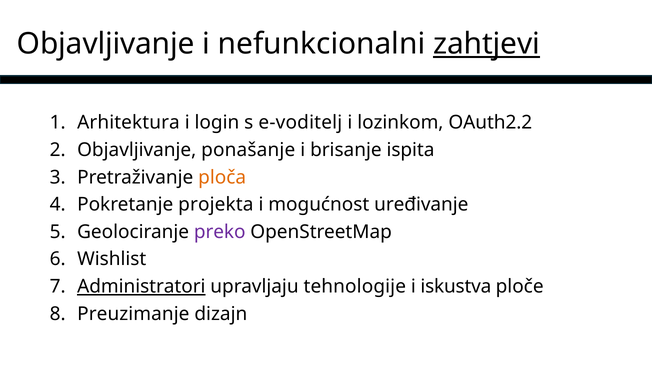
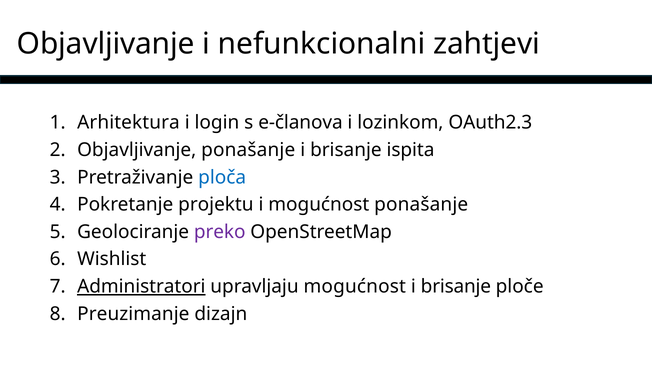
zahtjevi underline: present -> none (487, 44)
e-voditelj: e-voditelj -> e-članova (300, 123)
OAuth2.2: OAuth2.2 -> OAuth2.3 (490, 123)
ploča colour: orange -> blue (222, 177)
projekta: projekta -> projektu (216, 204)
mogućnost uređivanje: uređivanje -> ponašanje (421, 204)
upravljaju tehnologije: tehnologije -> mogućnost (355, 286)
iskustva: iskustva -> brisanje (456, 286)
